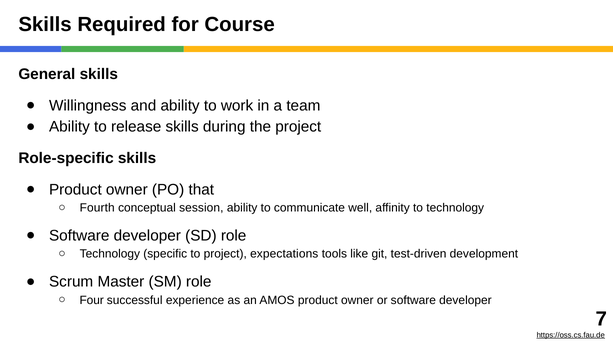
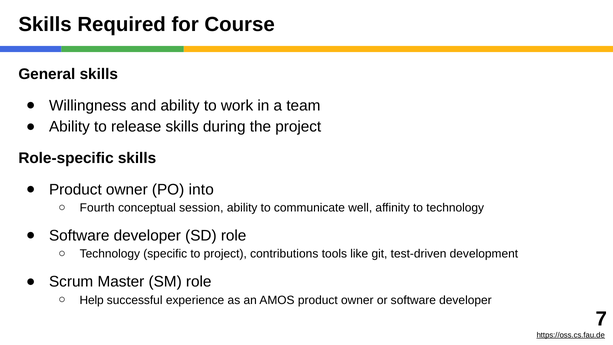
that: that -> into (201, 190)
expectations: expectations -> contributions (284, 254)
Four: Four -> Help (92, 300)
